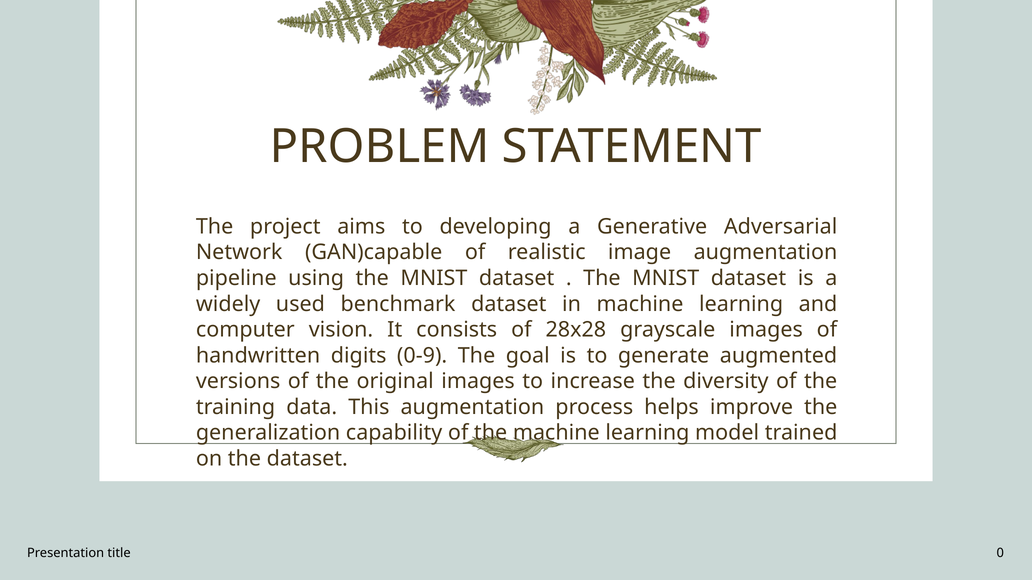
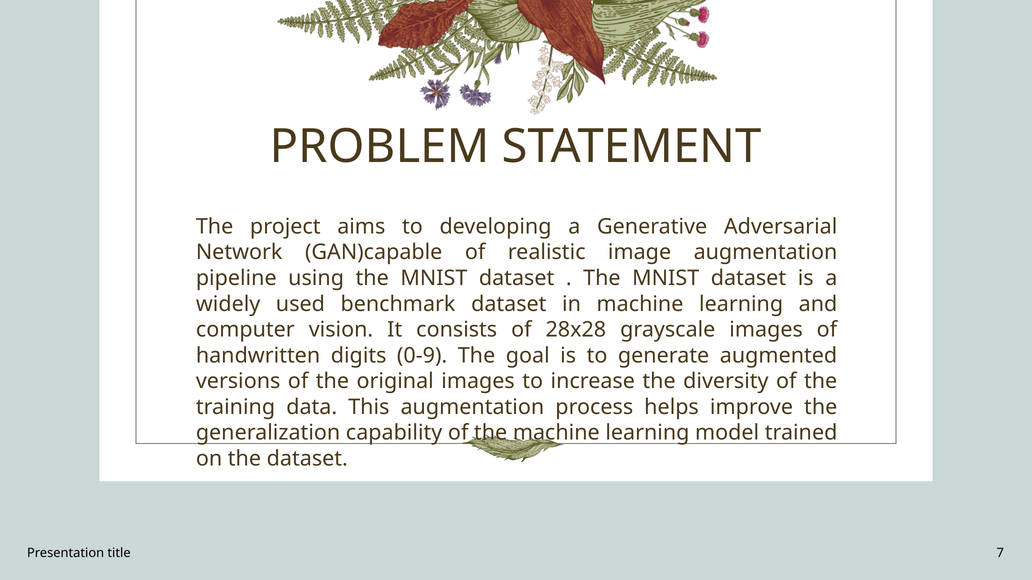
0: 0 -> 7 (1000, 553)
